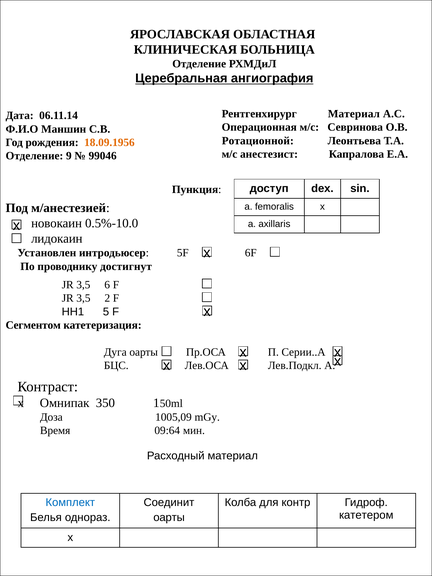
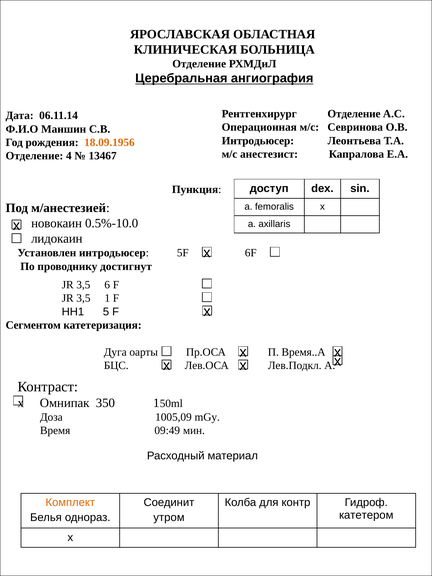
Рентгенхирург Материал: Материал -> Отделение (354, 114)
Ротационной: Ротационной -> Интродьюсер (258, 141)
9: 9 -> 4 (69, 156)
99046: 99046 -> 13467 (103, 156)
2: 2 -> 1 (107, 298)
Серии..А: Серии..А -> Время..А (304, 352)
09:64: 09:64 -> 09:49 (167, 431)
Комплект colour: blue -> orange (70, 503)
оарты: оарты -> утром (169, 517)
